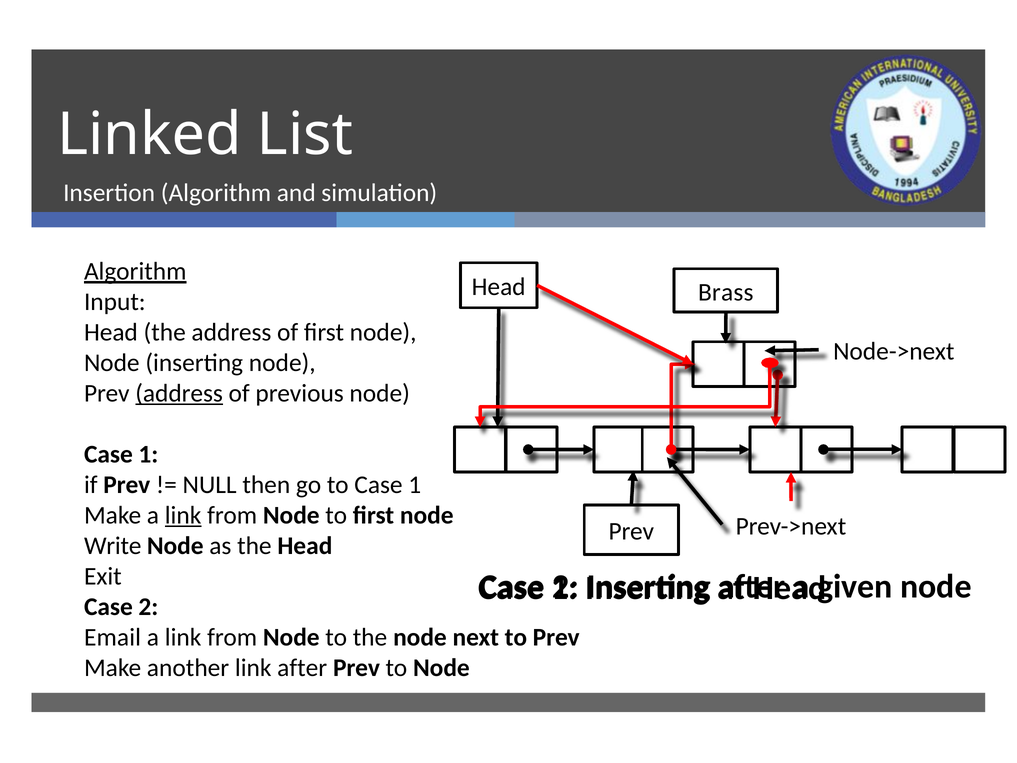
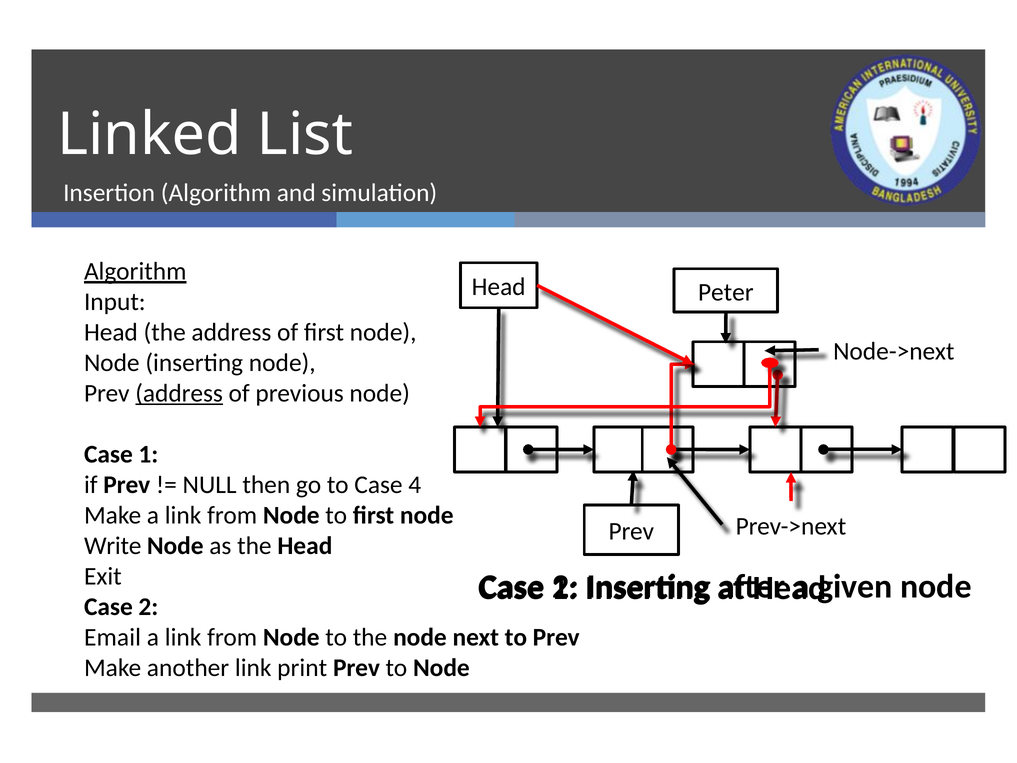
Brass: Brass -> Peter (726, 292)
to Case 1: 1 -> 4 (415, 485)
link underline: present -> none (183, 515)
link after: after -> print (302, 668)
